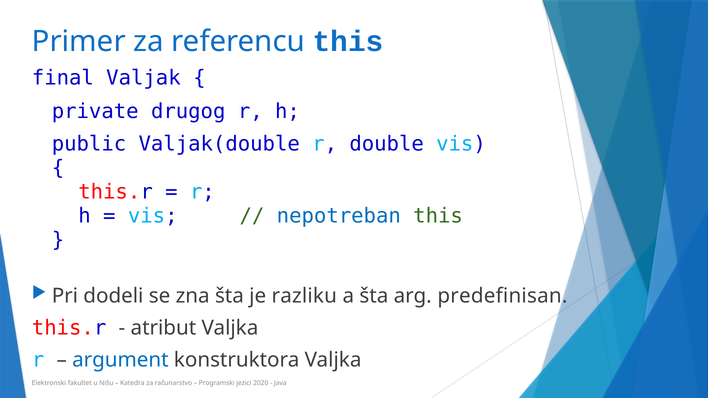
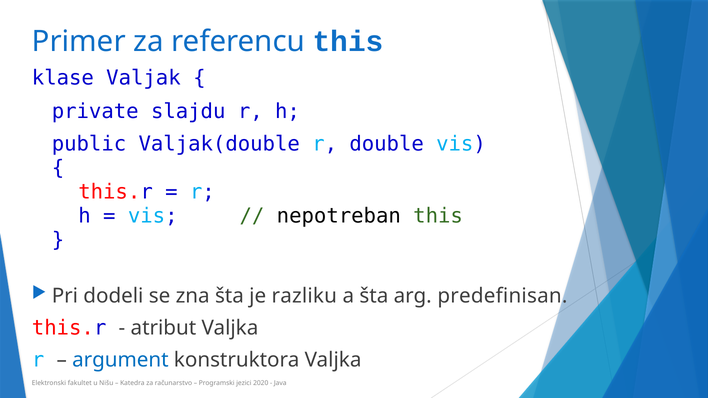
final: final -> klase (63, 78)
drugog: drugog -> slajdu (188, 111)
nepotreban colour: blue -> black (339, 216)
